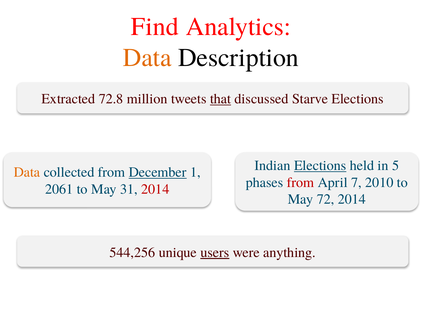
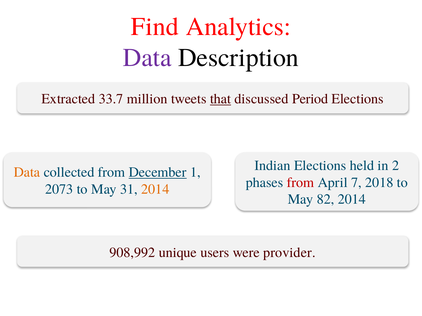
Data colour: orange -> purple (147, 58)
72.8: 72.8 -> 33.7 (111, 99)
Starve: Starve -> Period (310, 99)
Elections underline: present -> none (320, 166)
5: 5 -> 2 (396, 166)
2010: 2010 -> 2018 (379, 183)
2061: 2061 -> 2073 (59, 189)
2014 colour: red -> orange (155, 189)
72: 72 -> 82 (326, 200)
544,256: 544,256 -> 908,992 (132, 253)
users underline: present -> none (215, 253)
anything: anything -> provider (289, 253)
